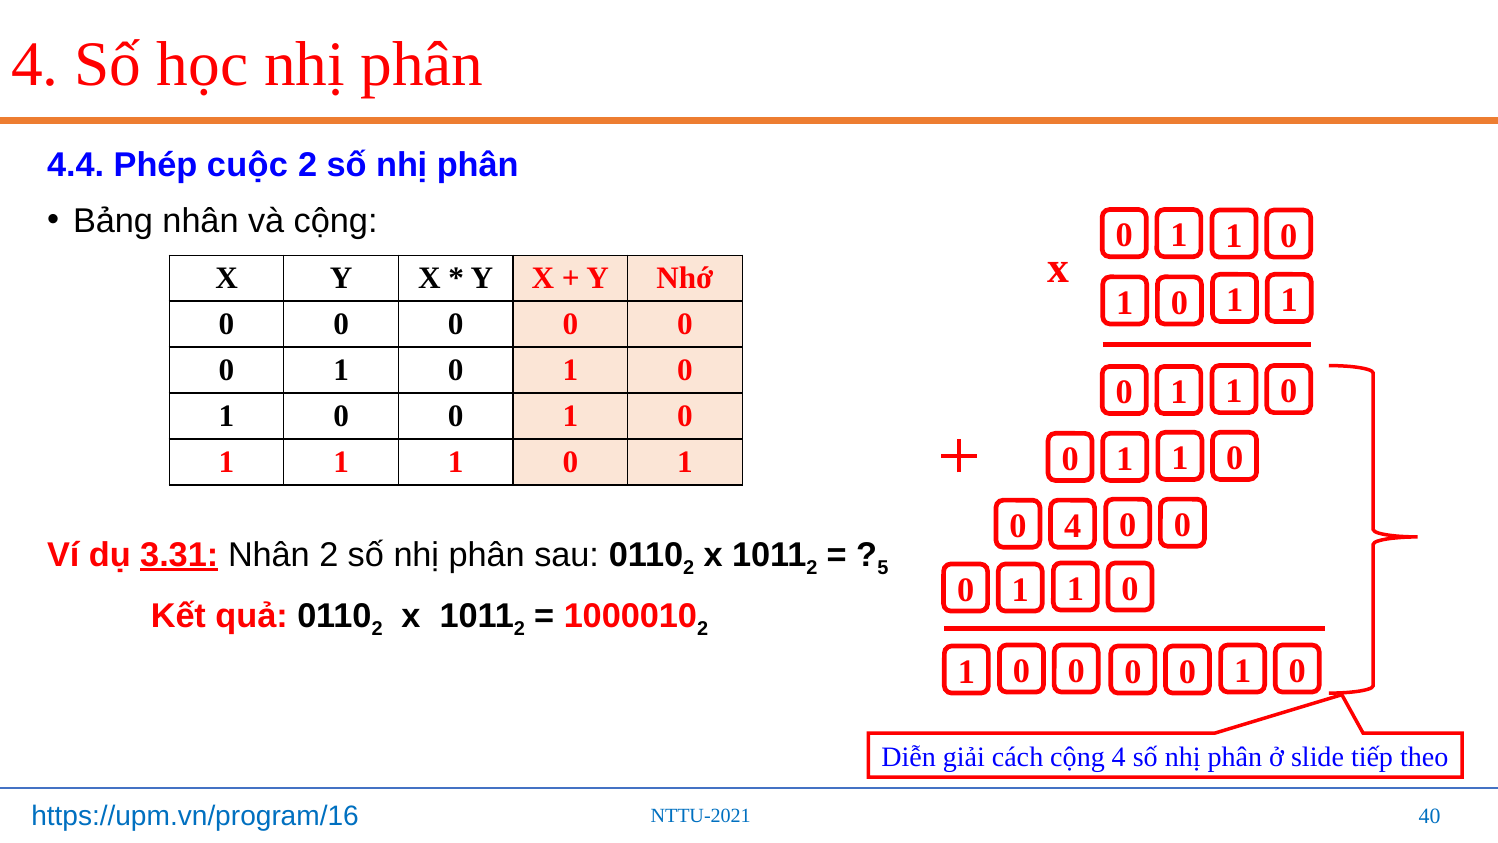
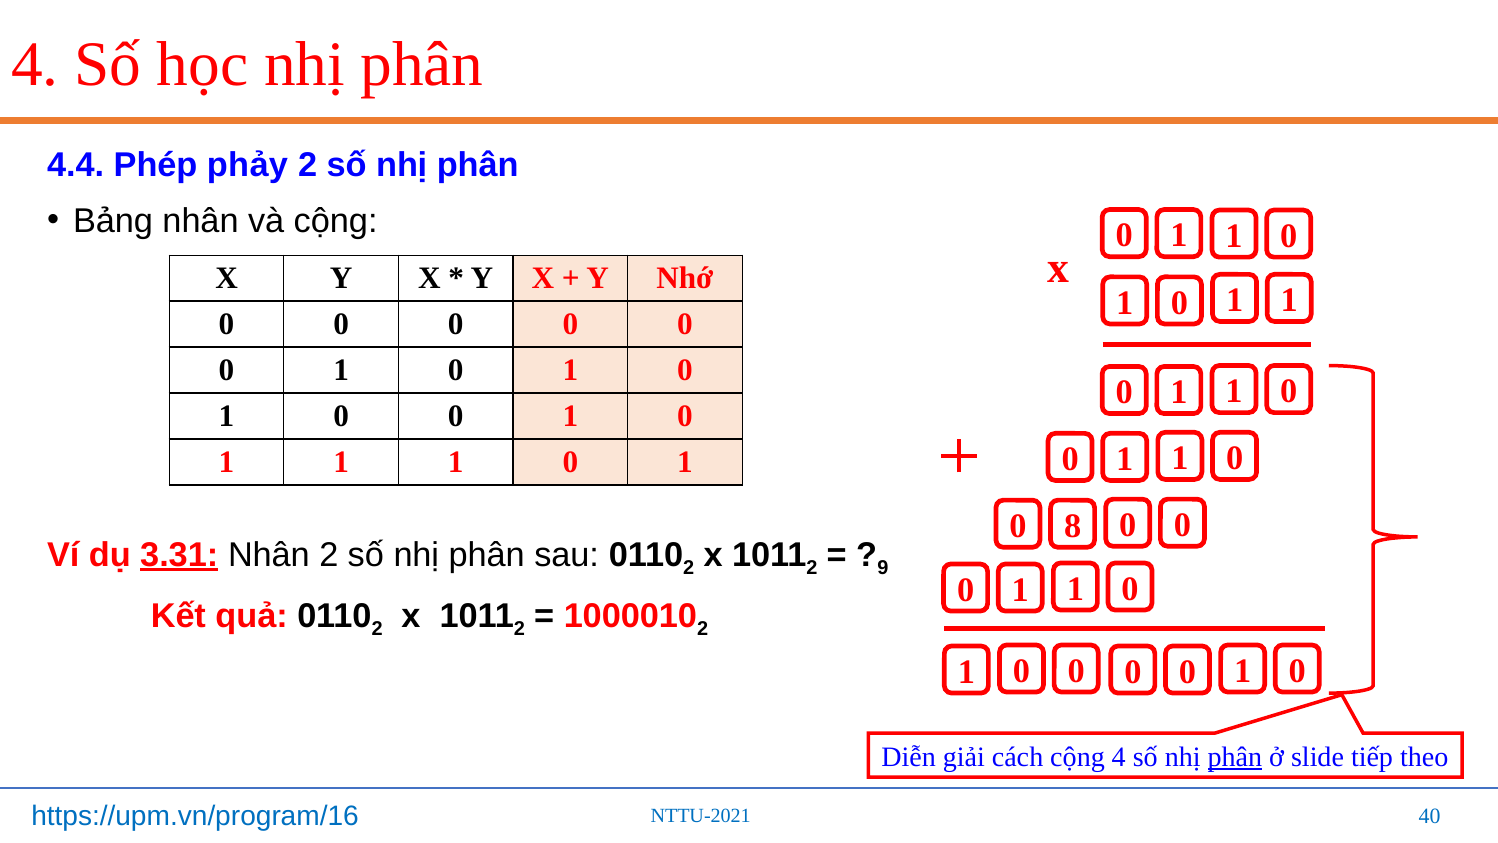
cuộc: cuộc -> phảy (248, 165)
0 4: 4 -> 8 (1073, 526)
5: 5 -> 9 (883, 568)
phân underline: none -> present (1235, 757)
